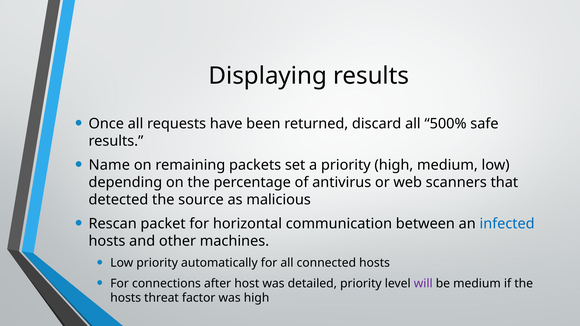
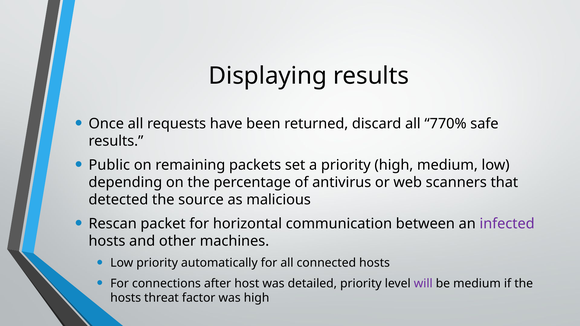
500%: 500% -> 770% (446, 124)
Name: Name -> Public (109, 165)
infected colour: blue -> purple (507, 224)
